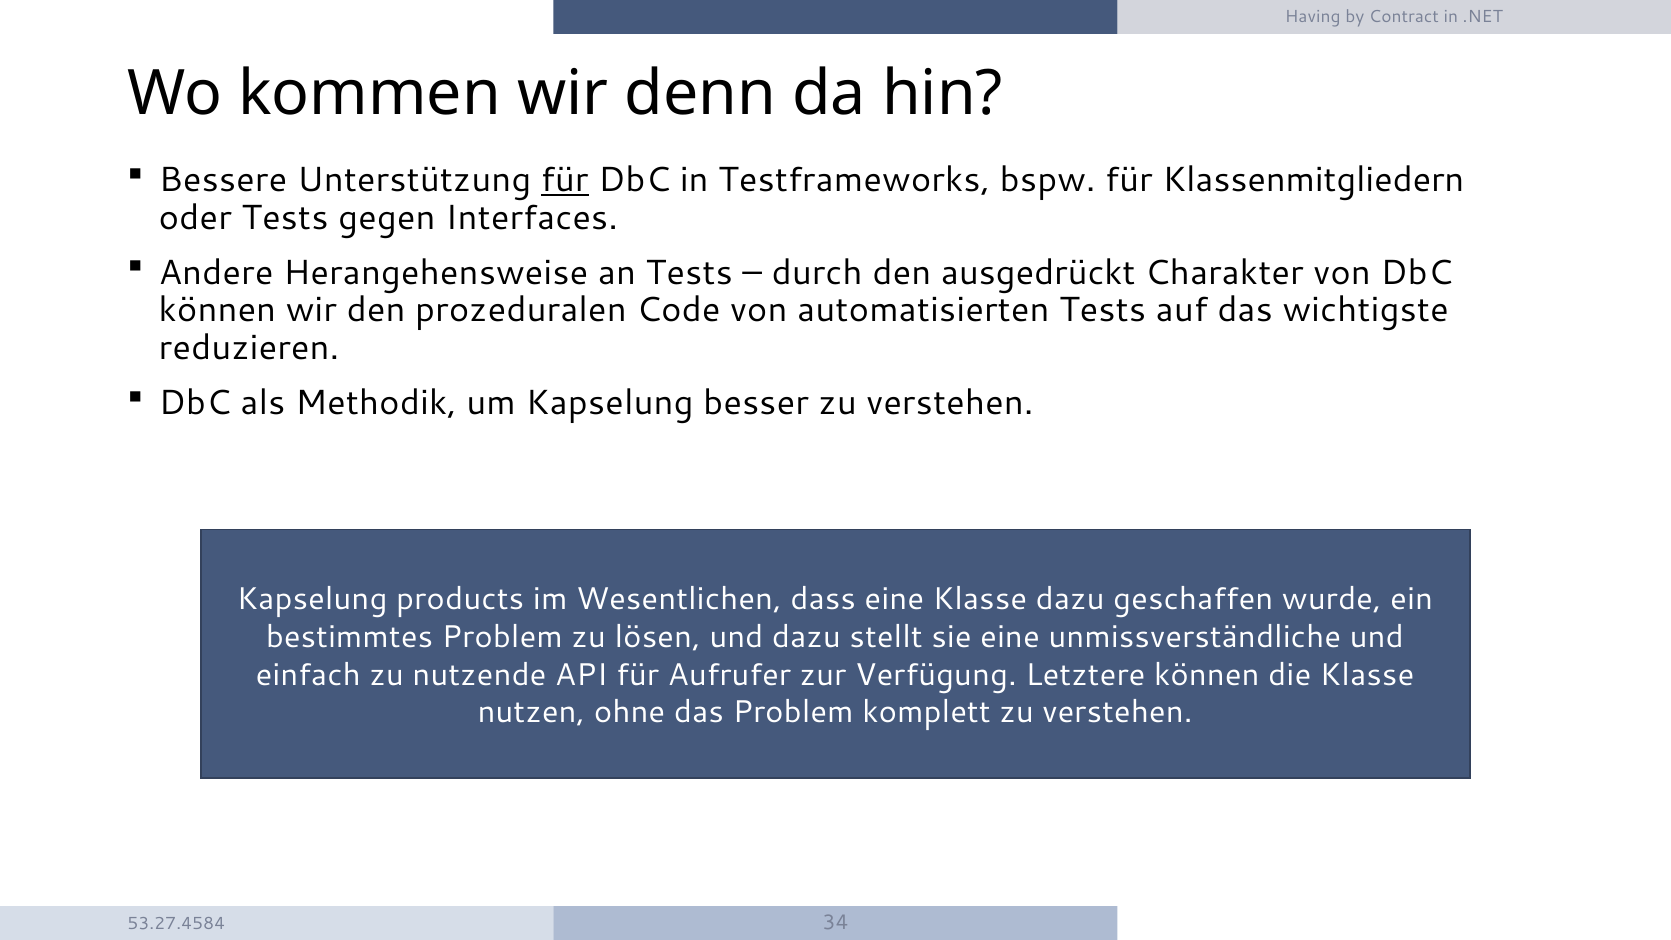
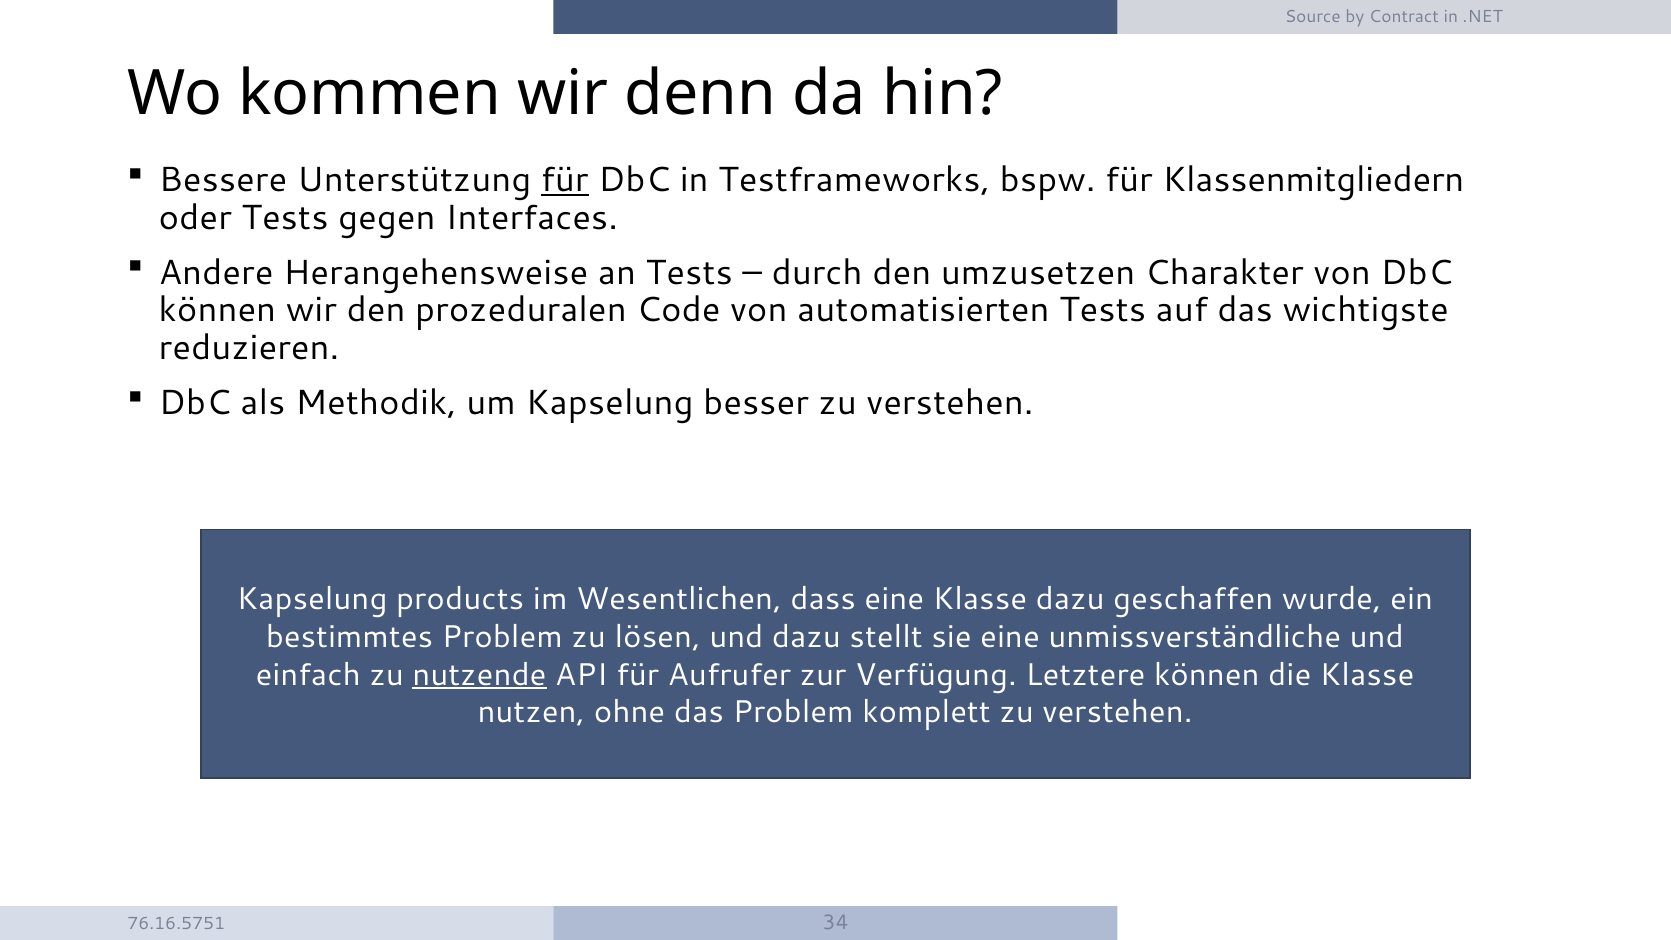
Having: Having -> Source (1313, 17)
ausgedrückt: ausgedrückt -> umzusetzen (1038, 273)
nutzende underline: none -> present (479, 675)
53.27.4584: 53.27.4584 -> 76.16.5751 (176, 924)
